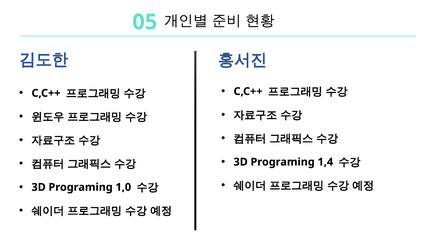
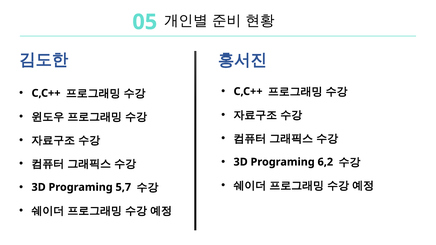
1,4: 1,4 -> 6,2 (325, 162)
1,0: 1,0 -> 5,7 (123, 187)
